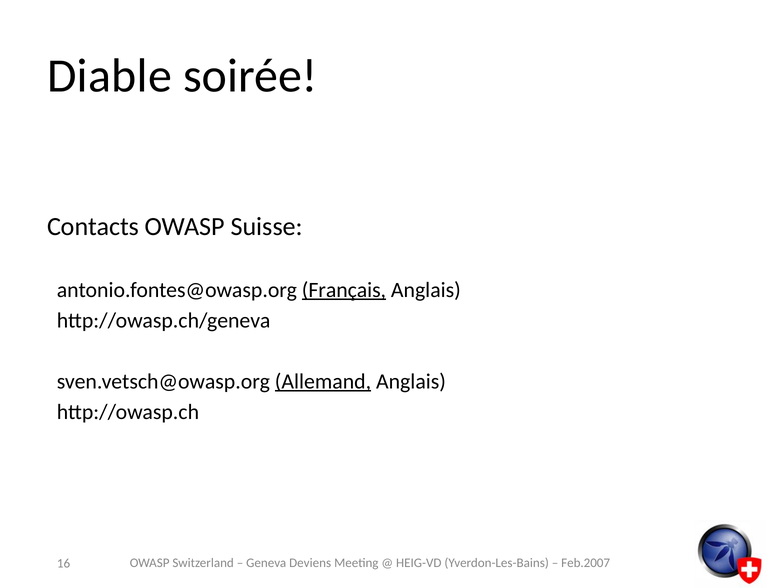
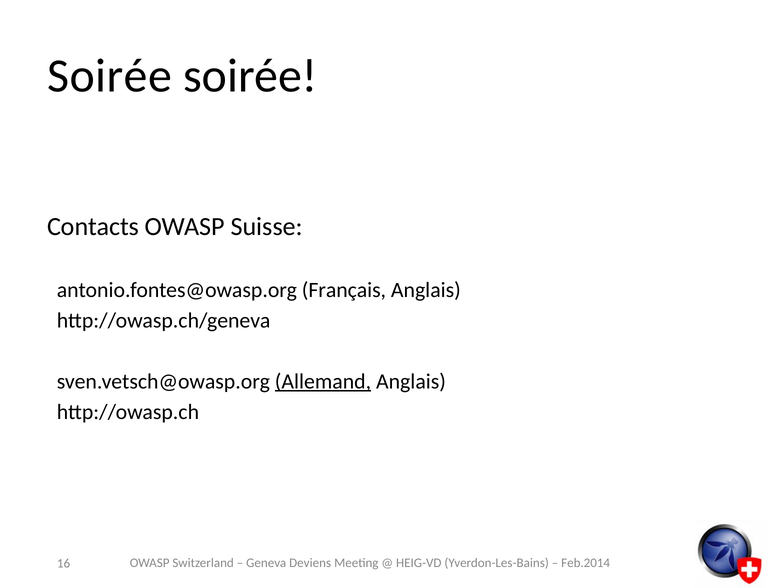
Diable: Diable -> Soirée (109, 76)
Français underline: present -> none (344, 290)
Feb.2007: Feb.2007 -> Feb.2014 (586, 563)
